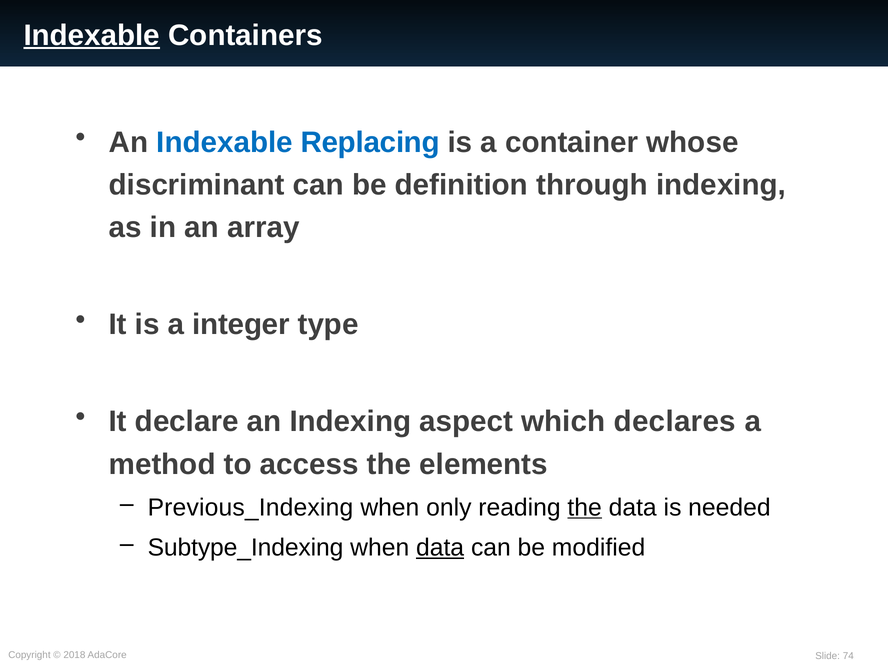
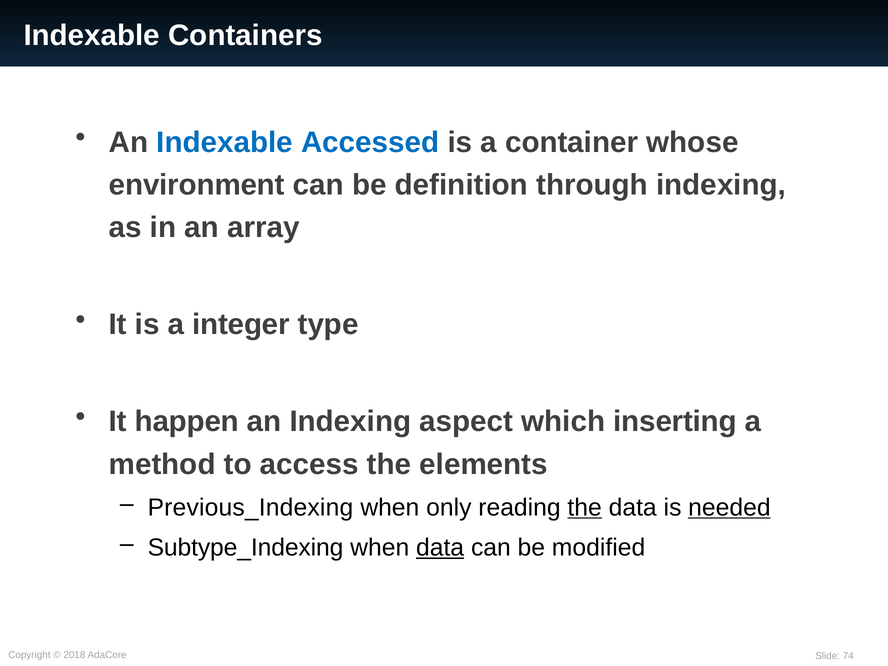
Indexable underline: present -> none (92, 35)
Replacing: Replacing -> Accessed (370, 142)
discriminant: discriminant -> environment (197, 185)
declare: declare -> happen (187, 422)
declares: declares -> inserting (675, 422)
needed underline: none -> present (729, 507)
